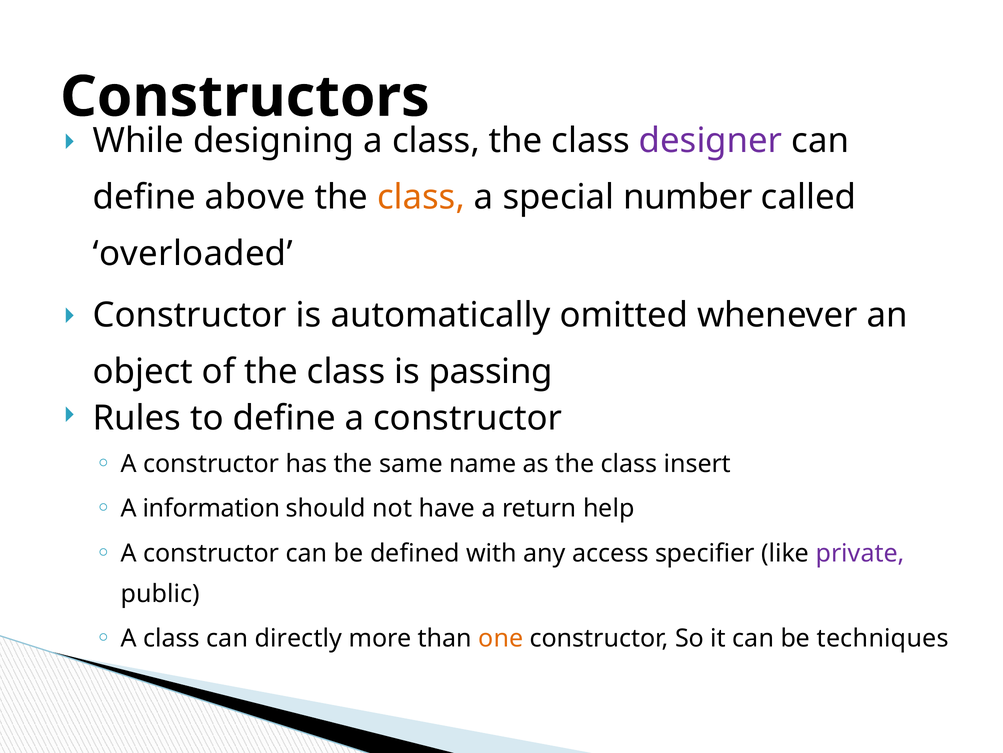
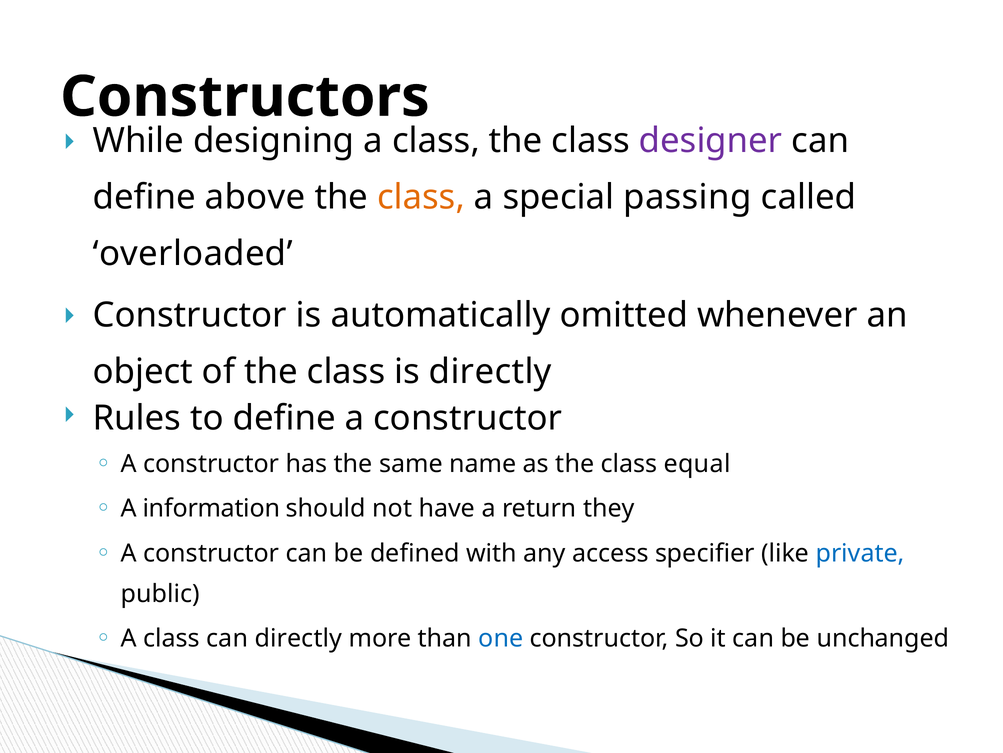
number: number -> passing (687, 197)
is passing: passing -> directly (490, 371)
insert: insert -> equal (697, 464)
help: help -> they (609, 508)
private colour: purple -> blue (860, 553)
one colour: orange -> blue (501, 638)
techniques: techniques -> unchanged (883, 638)
